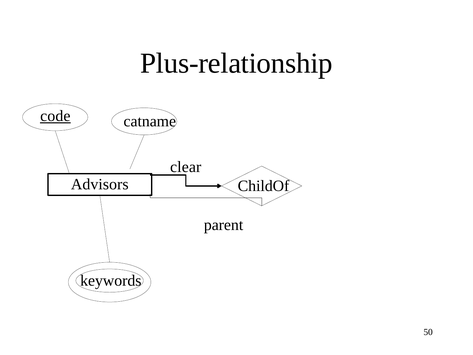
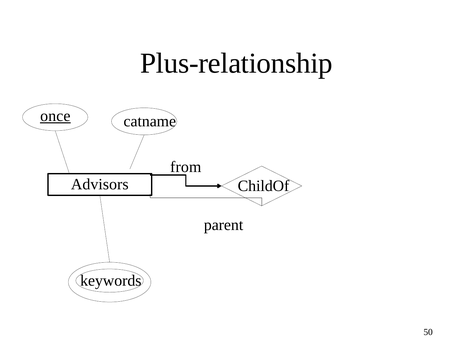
code: code -> once (55, 116)
clear: clear -> from (186, 167)
